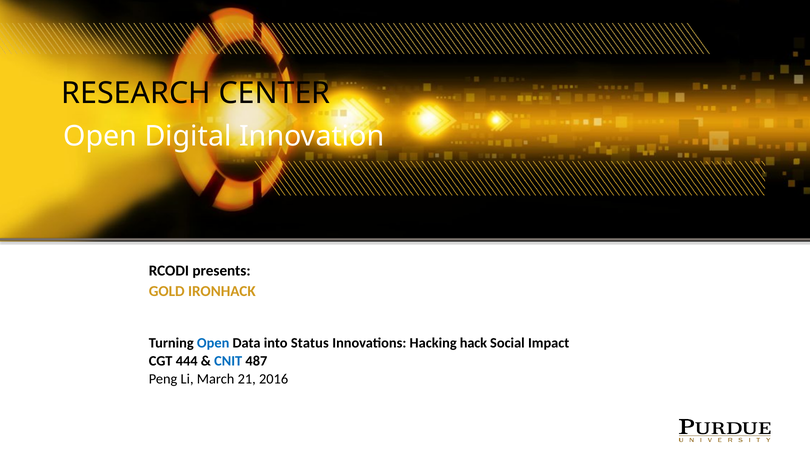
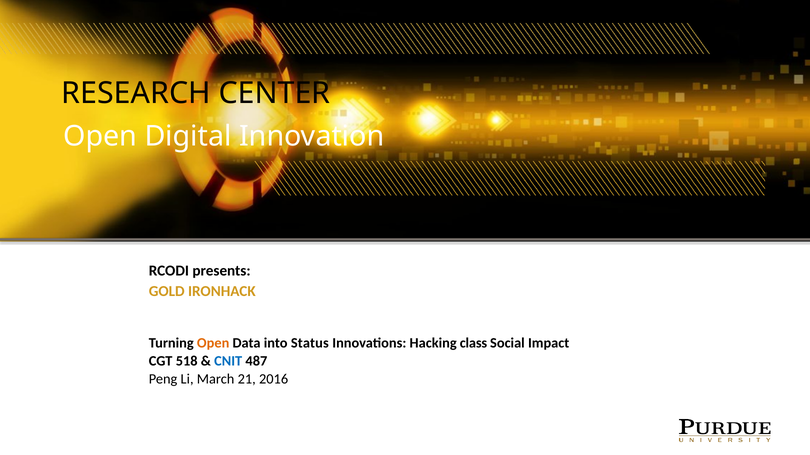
Open colour: blue -> orange (213, 343)
hack: hack -> class (473, 343)
444: 444 -> 518 (187, 362)
